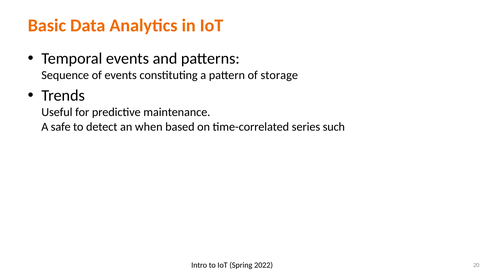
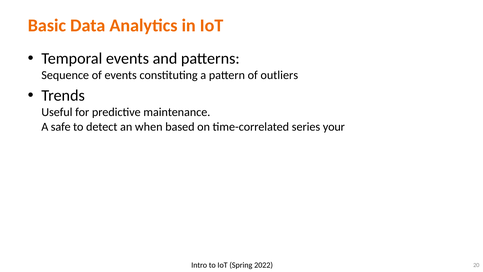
storage: storage -> outliers (279, 75)
such: such -> your (334, 127)
